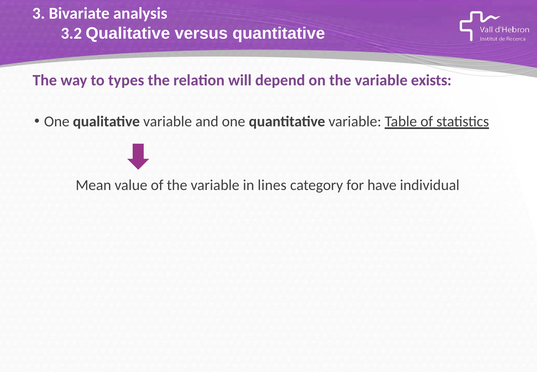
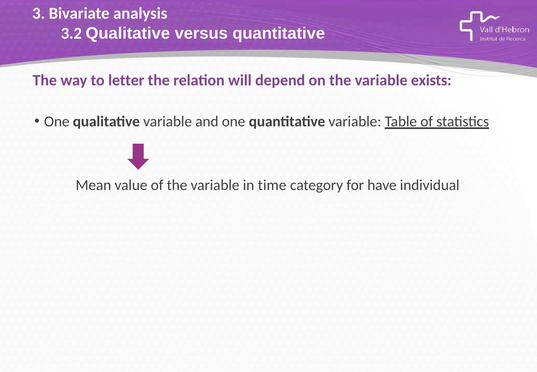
types: types -> letter (126, 80)
lines: lines -> time (272, 185)
